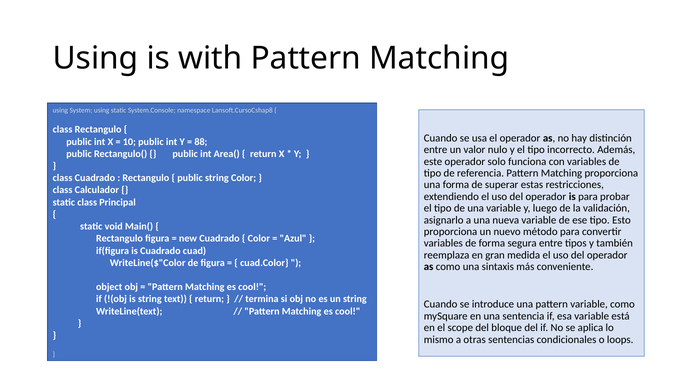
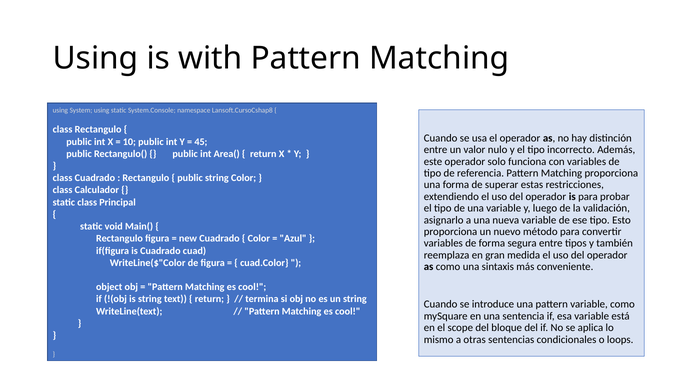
88: 88 -> 45 (201, 142)
